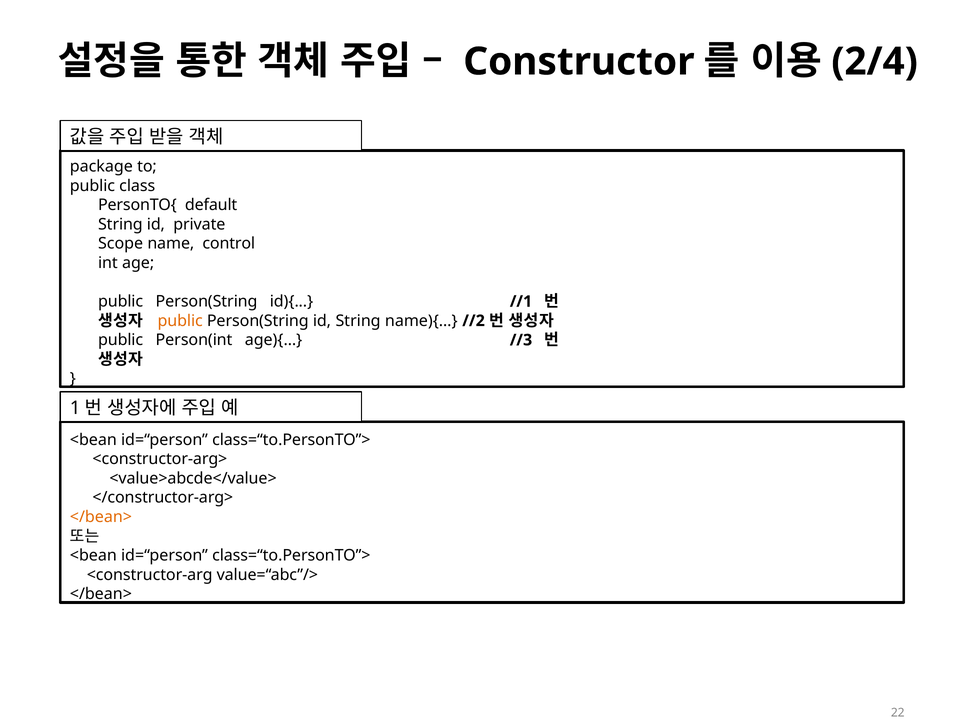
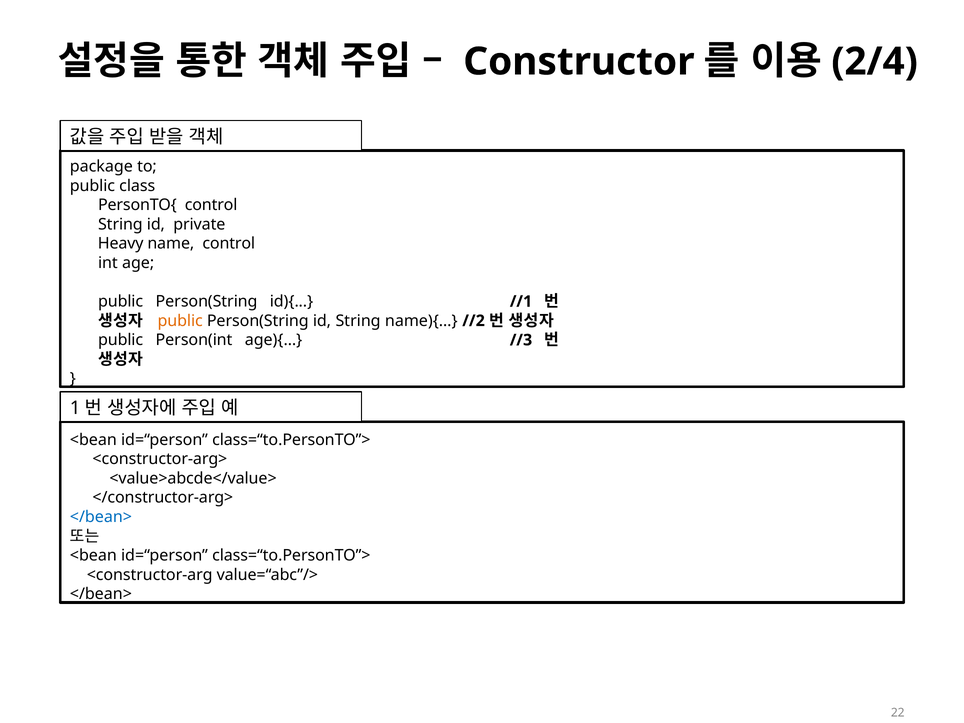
PersonTO{ default: default -> control (211, 205)
Scope: Scope -> Heavy (121, 244)
</bean> colour: orange -> blue (101, 517)
